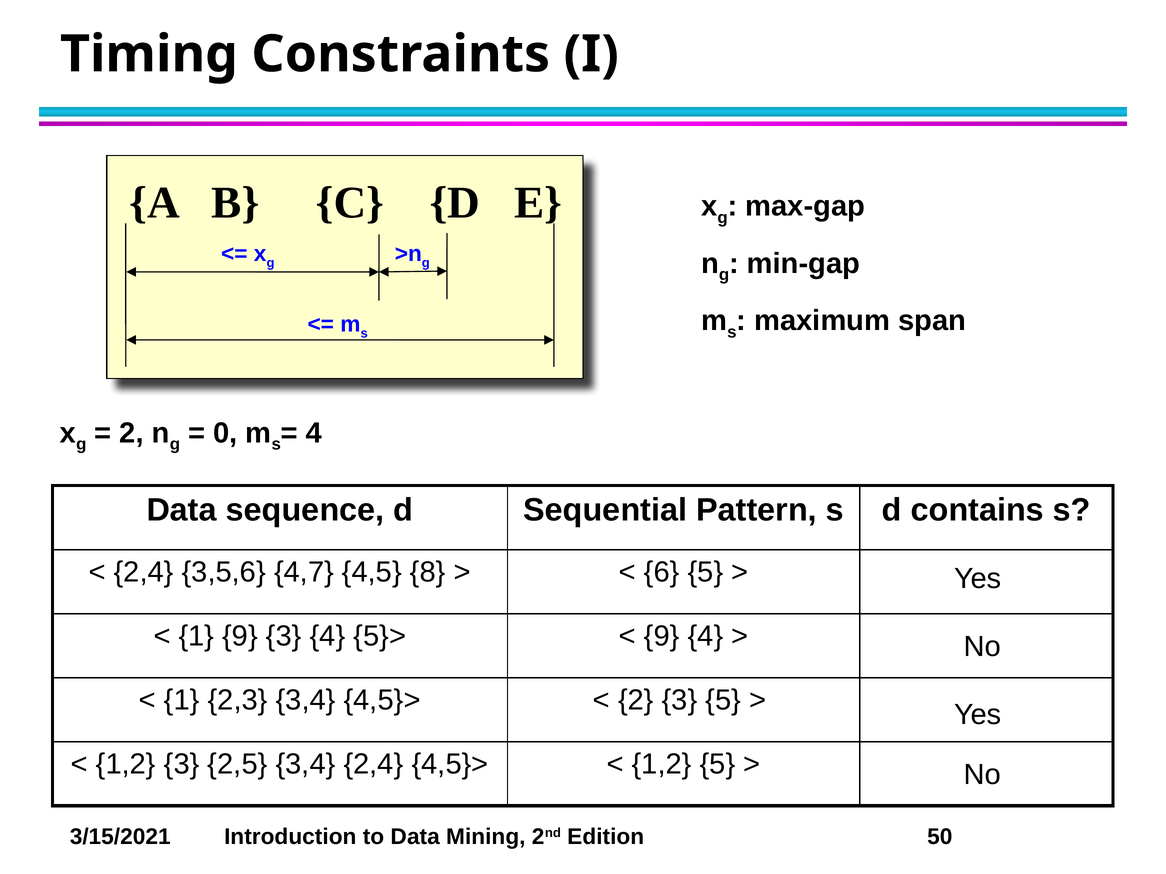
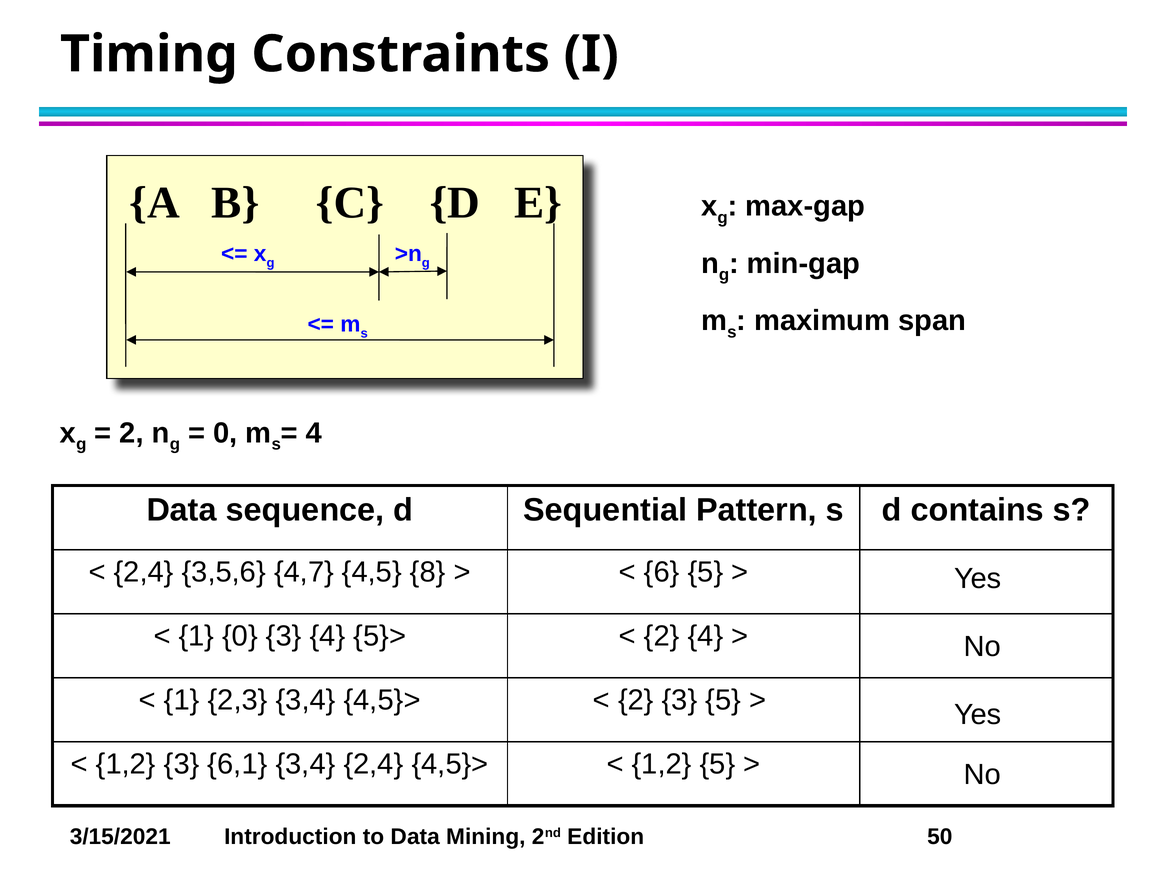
1 9: 9 -> 0 (240, 637)
9: 9 -> 2 (662, 637)
2,5: 2,5 -> 6,1 (237, 765)
